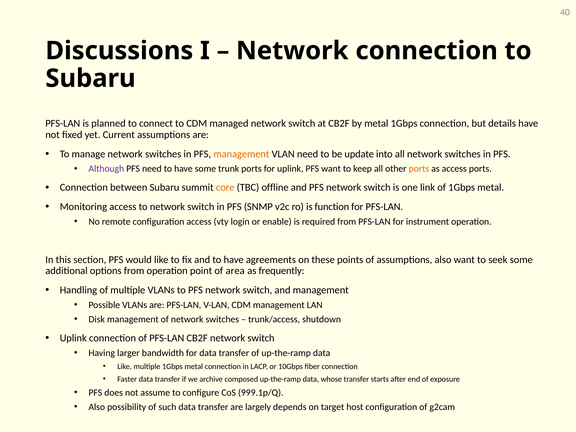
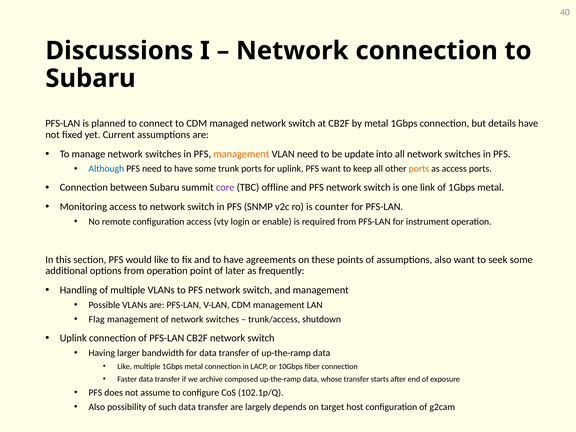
Although colour: purple -> blue (106, 169)
core colour: orange -> purple (225, 188)
function: function -> counter (332, 207)
area: area -> later (235, 271)
Disk: Disk -> Flag (97, 319)
999.1p/Q: 999.1p/Q -> 102.1p/Q (261, 393)
